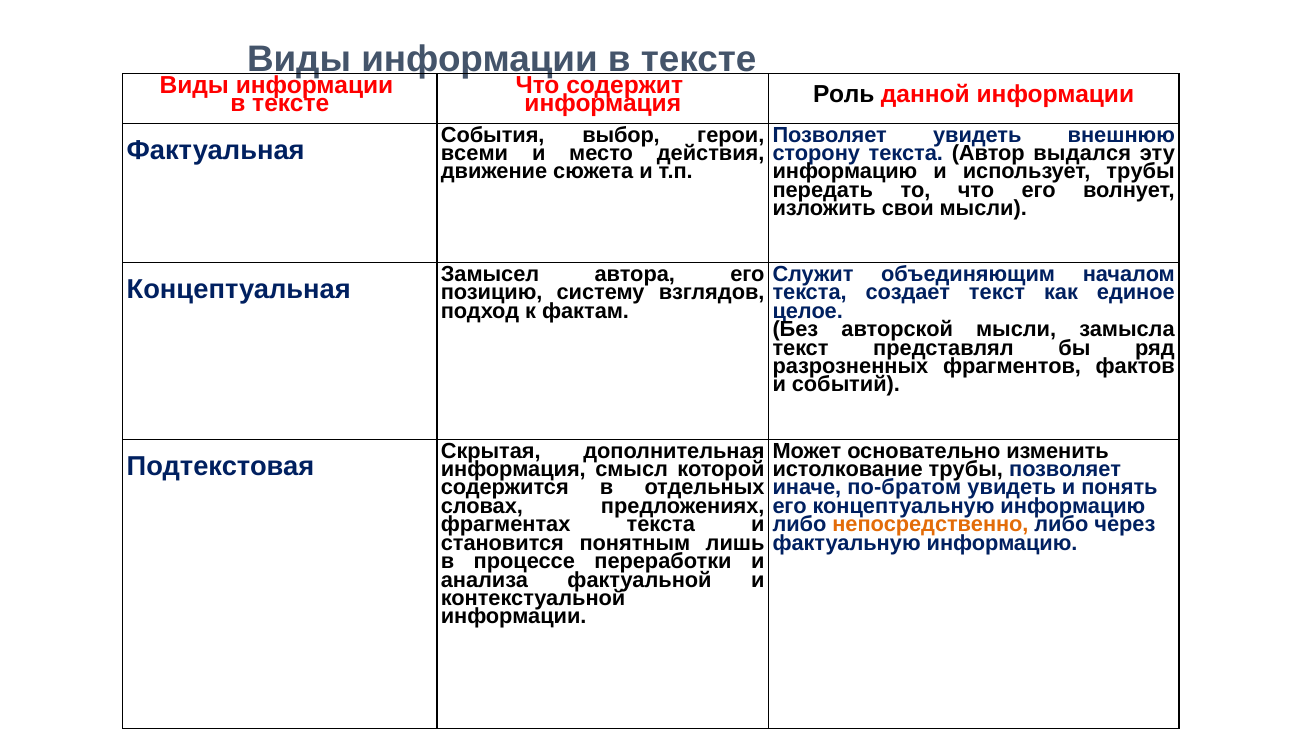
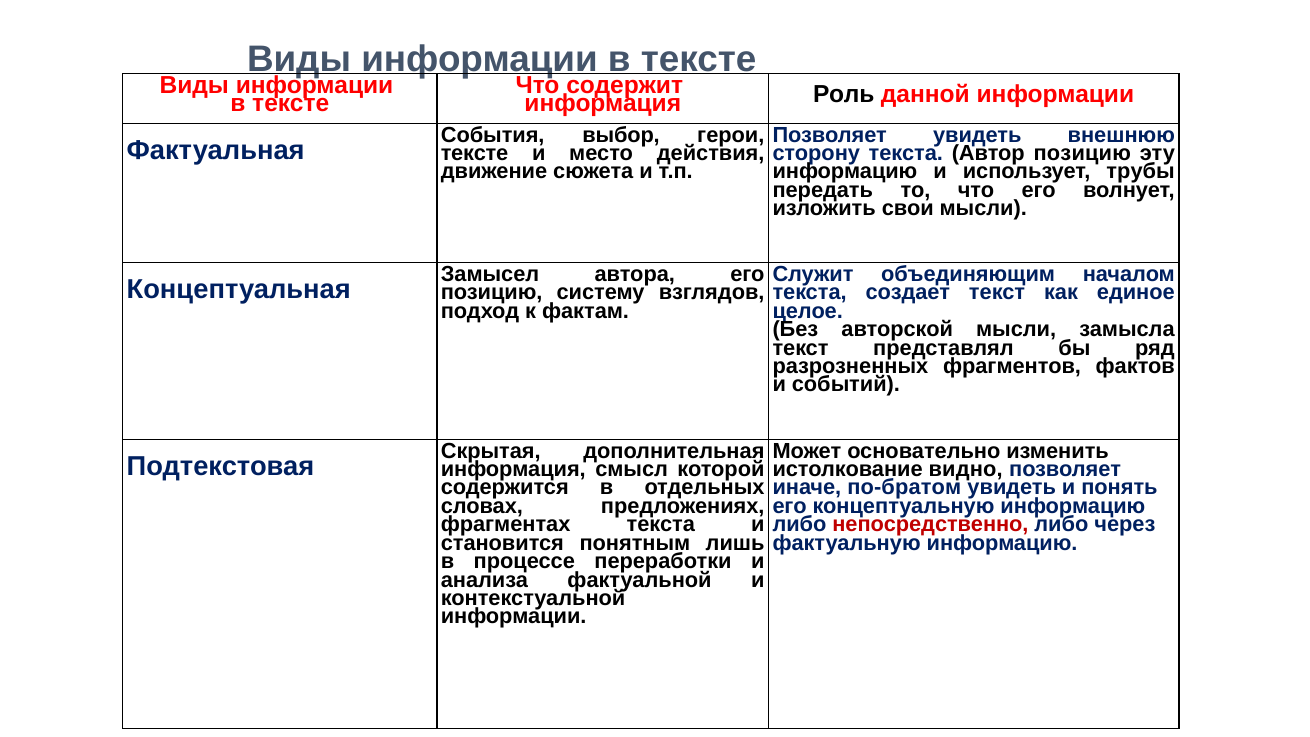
всеми: всеми -> тексте (475, 153)
Автор выдался: выдался -> позицию (1082, 153)
истолкование трубы: трубы -> видно (966, 469)
непосредственно colour: orange -> red (930, 525)
